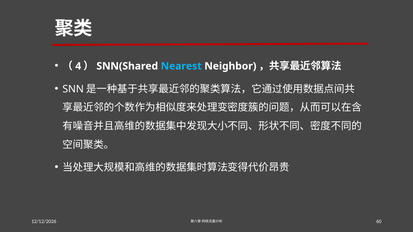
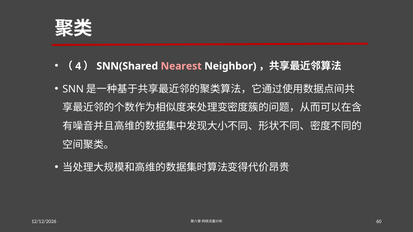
Nearest colour: light blue -> pink (181, 66)
